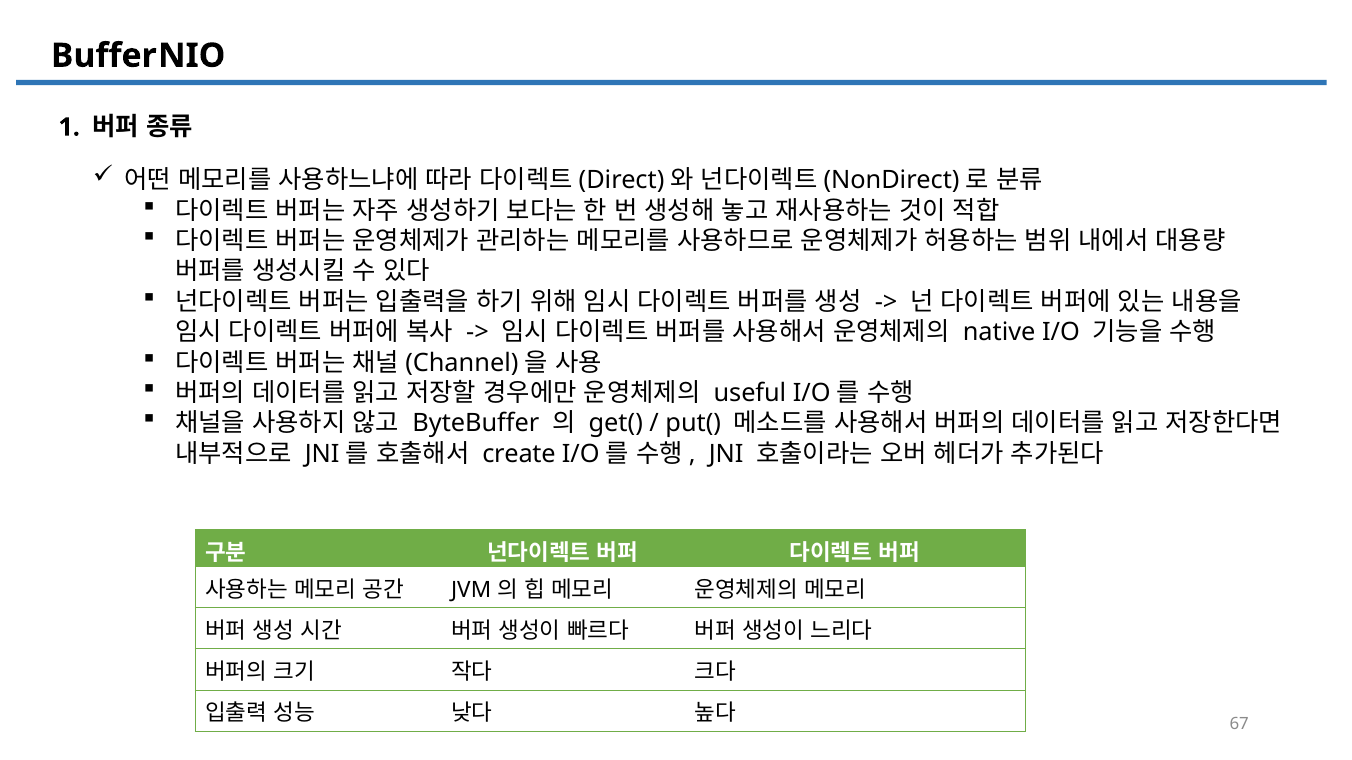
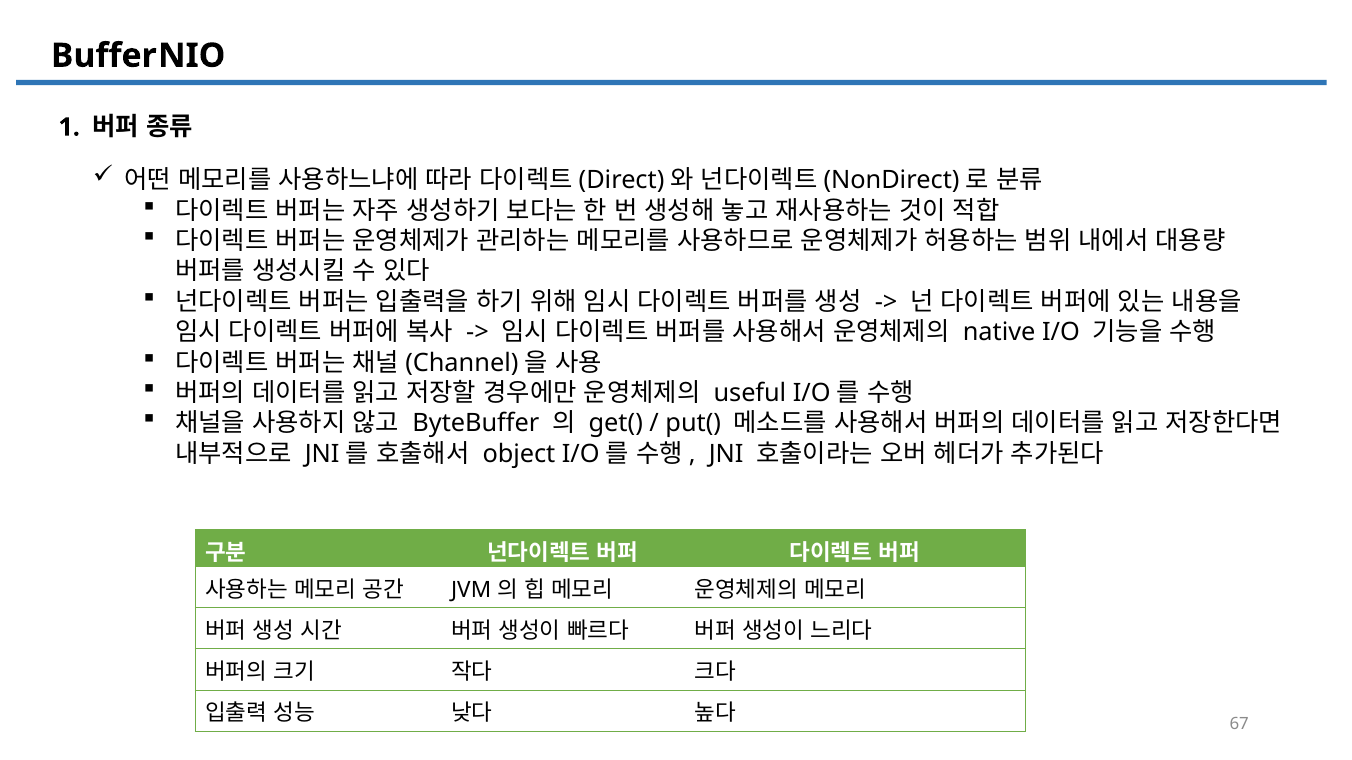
create: create -> object (519, 454)
